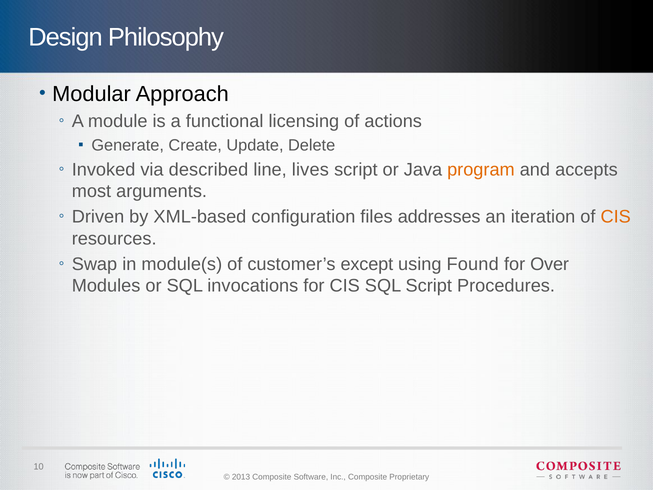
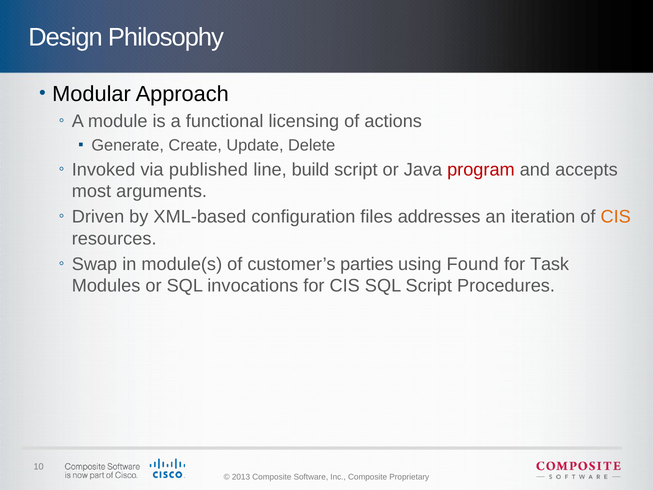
described: described -> published (208, 170)
lives: lives -> build (311, 170)
program colour: orange -> red (481, 170)
except: except -> parties (367, 264)
Over: Over -> Task (550, 264)
